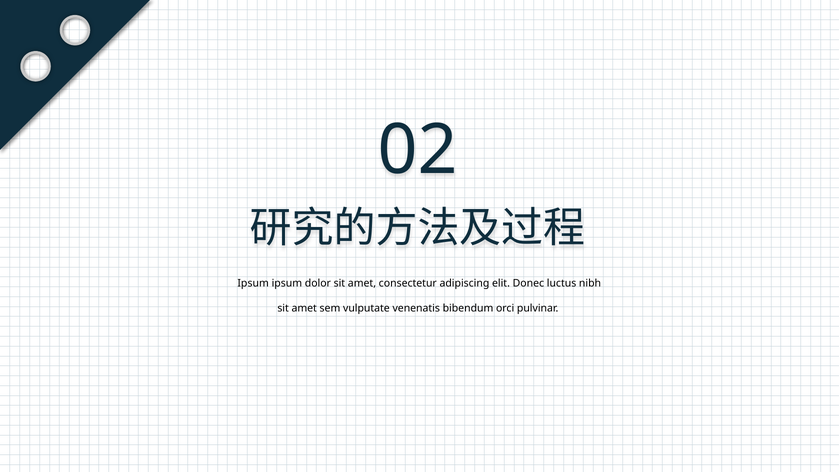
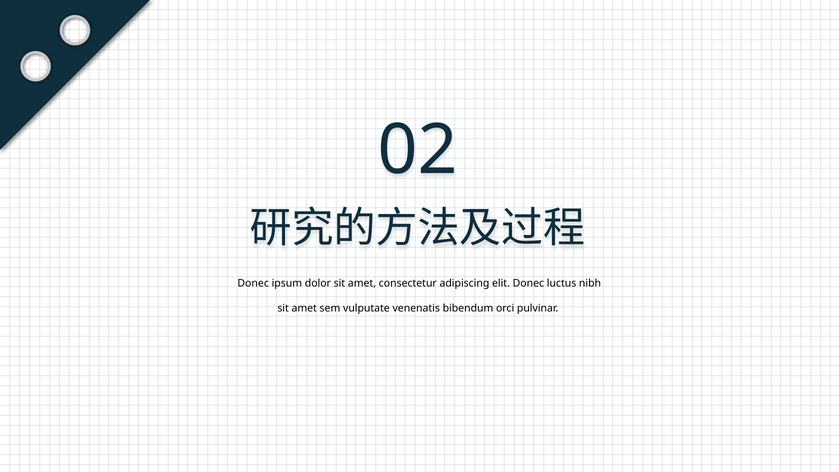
Ipsum: Ipsum -> Donec (253, 283)
